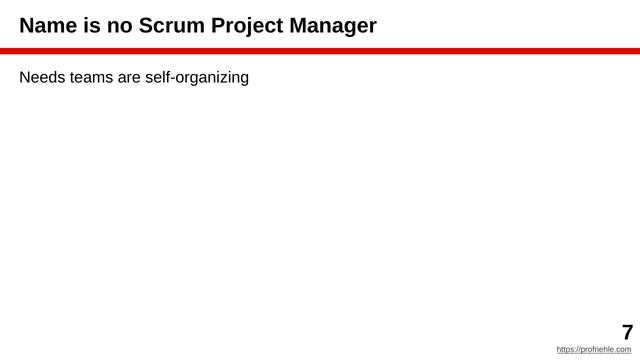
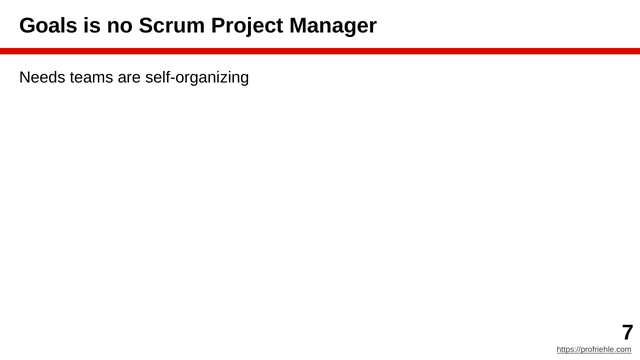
Name: Name -> Goals (48, 25)
